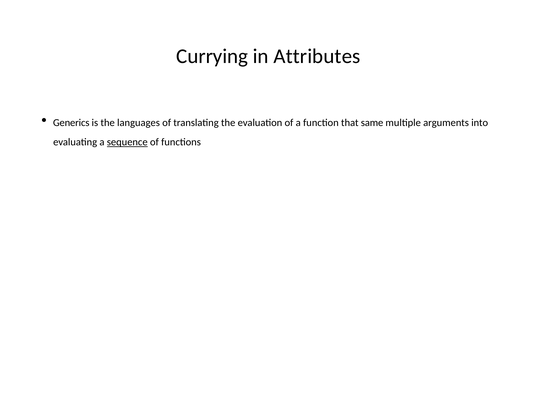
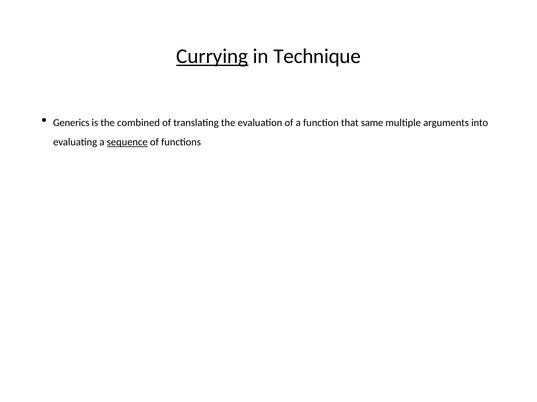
Currying underline: none -> present (212, 57)
Attributes: Attributes -> Technique (317, 57)
languages: languages -> combined (138, 123)
